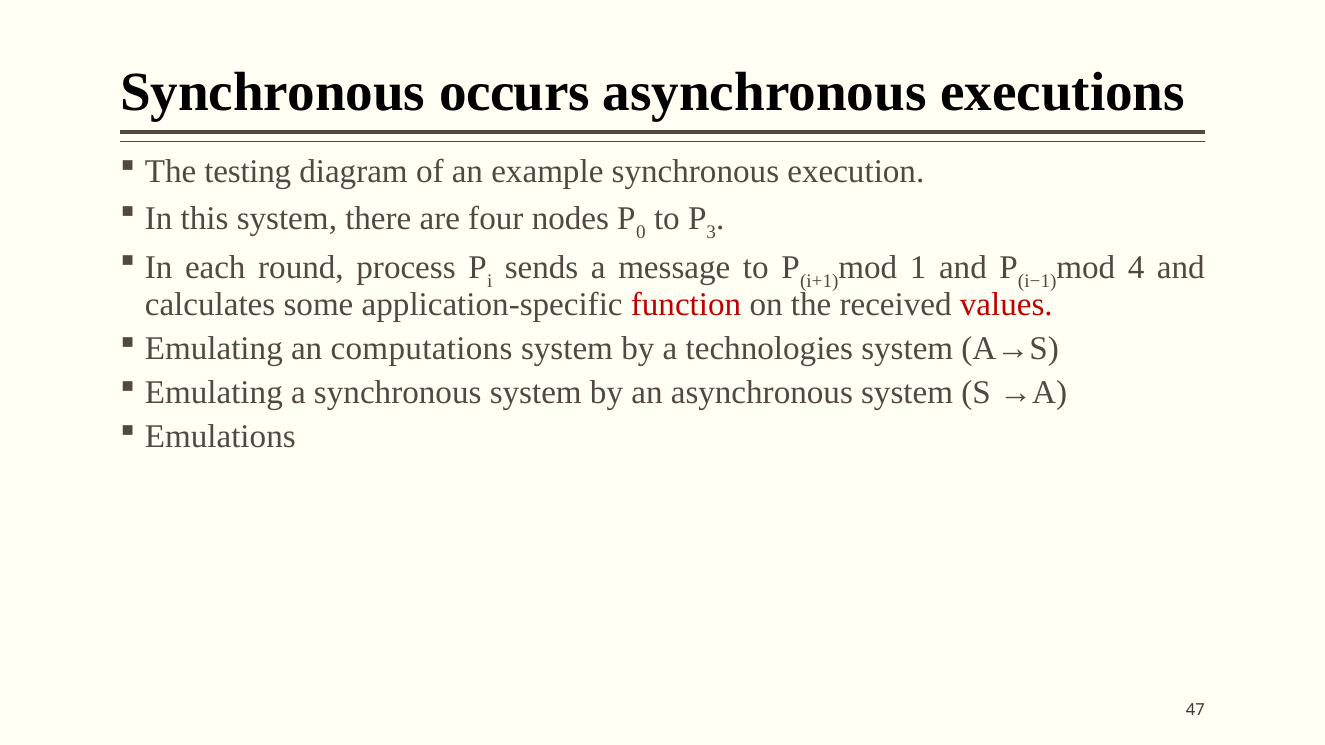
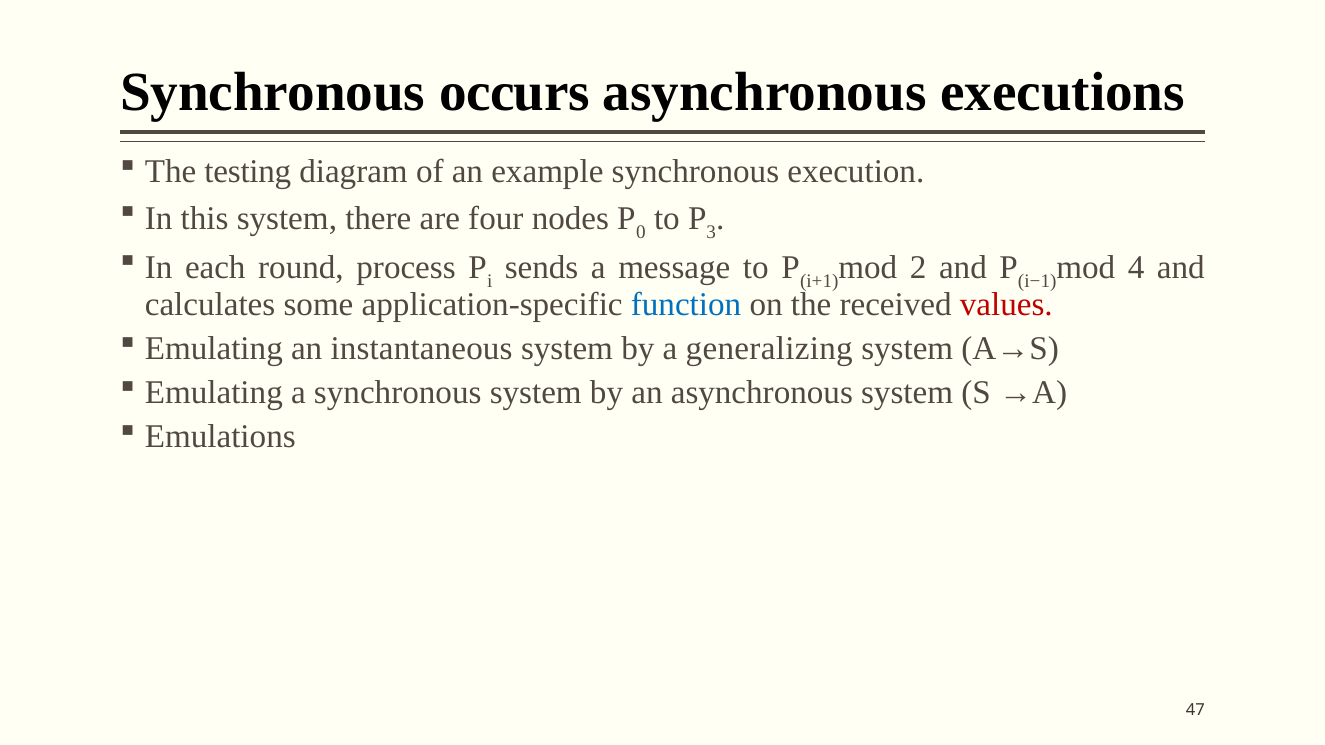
1: 1 -> 2 (918, 268)
function colour: red -> blue (686, 305)
computations: computations -> instantaneous (422, 349)
technologies: technologies -> generalizing (769, 349)
